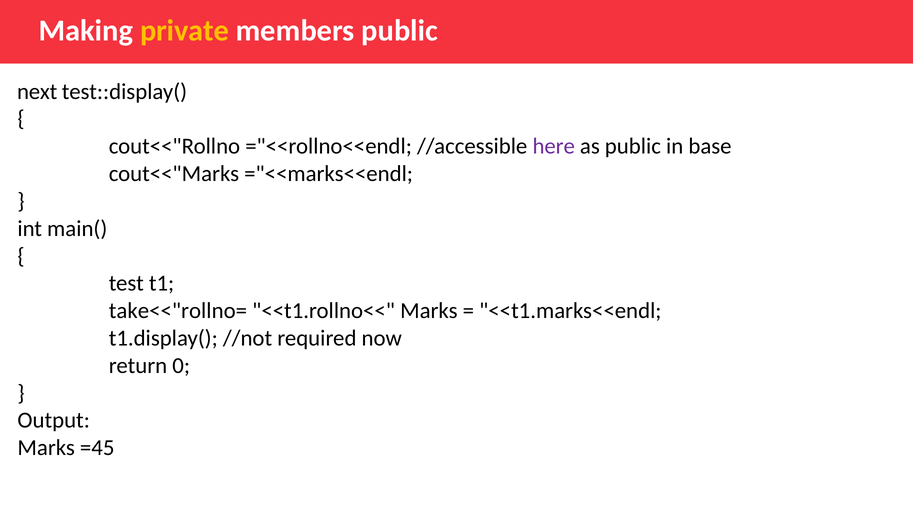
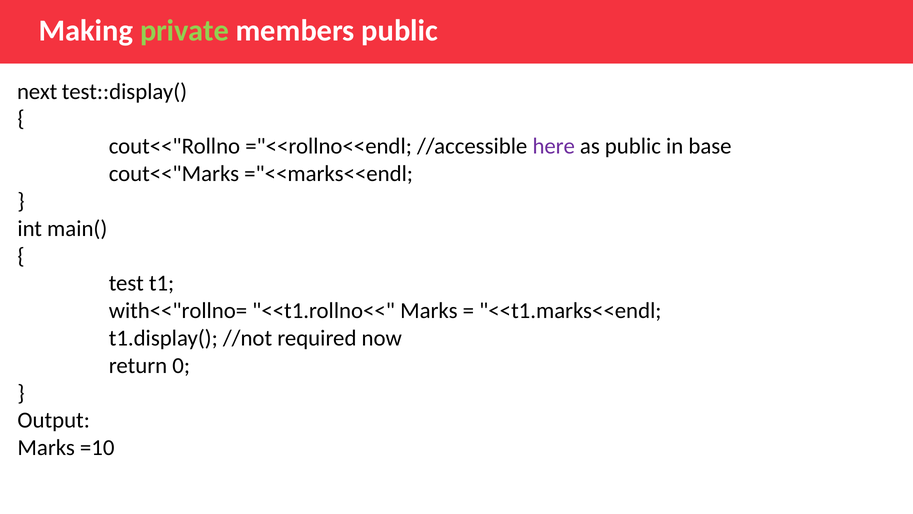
private colour: yellow -> light green (185, 31)
take<<"rollno=: take<<"rollno= -> with<<"rollno= (178, 311)
=45: =45 -> =10 (97, 447)
